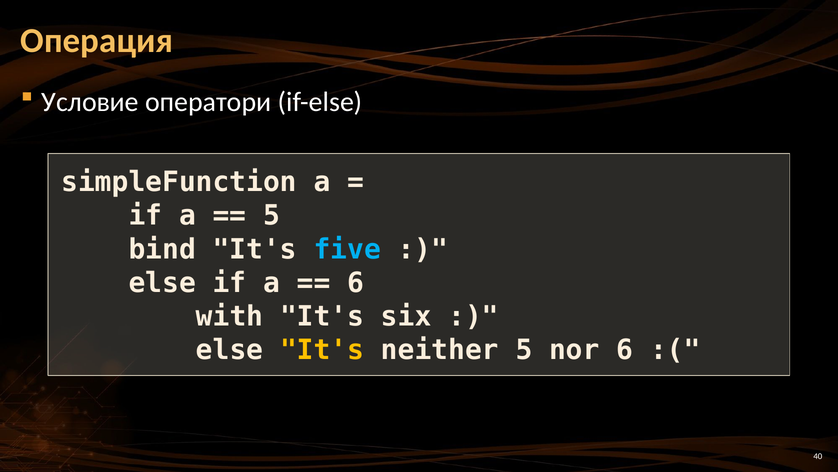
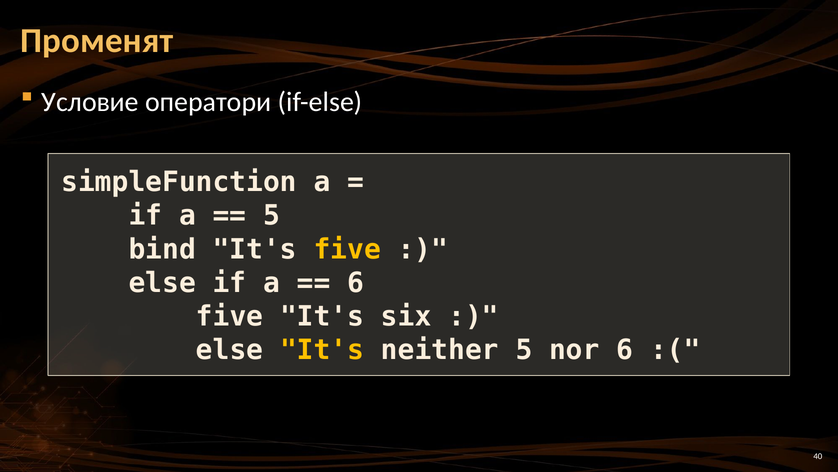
Операция: Операция -> Променят (97, 41)
five colour: light blue -> yellow (347, 249)
with: with -> five (230, 316)
